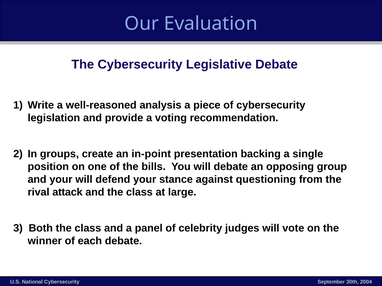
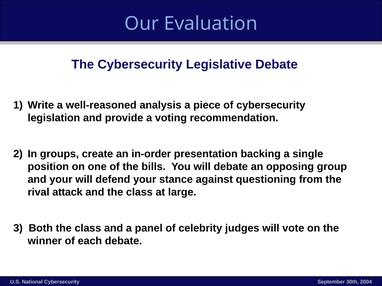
in-point: in-point -> in-order (151, 154)
